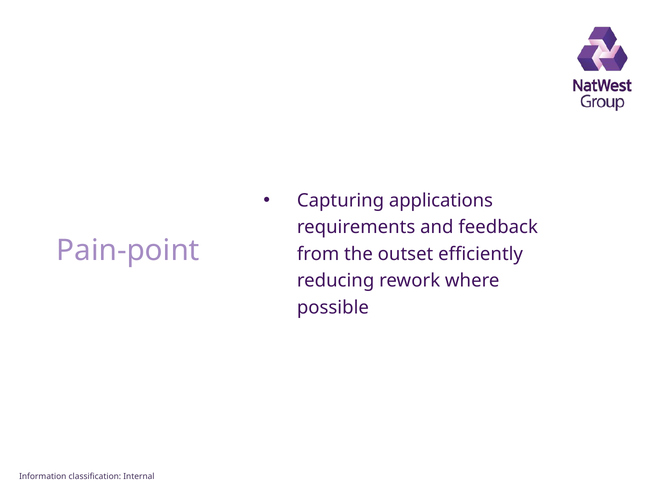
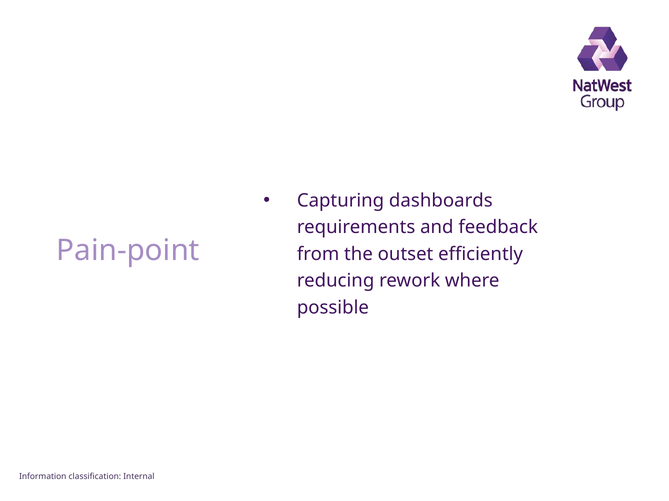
applications: applications -> dashboards (441, 201)
